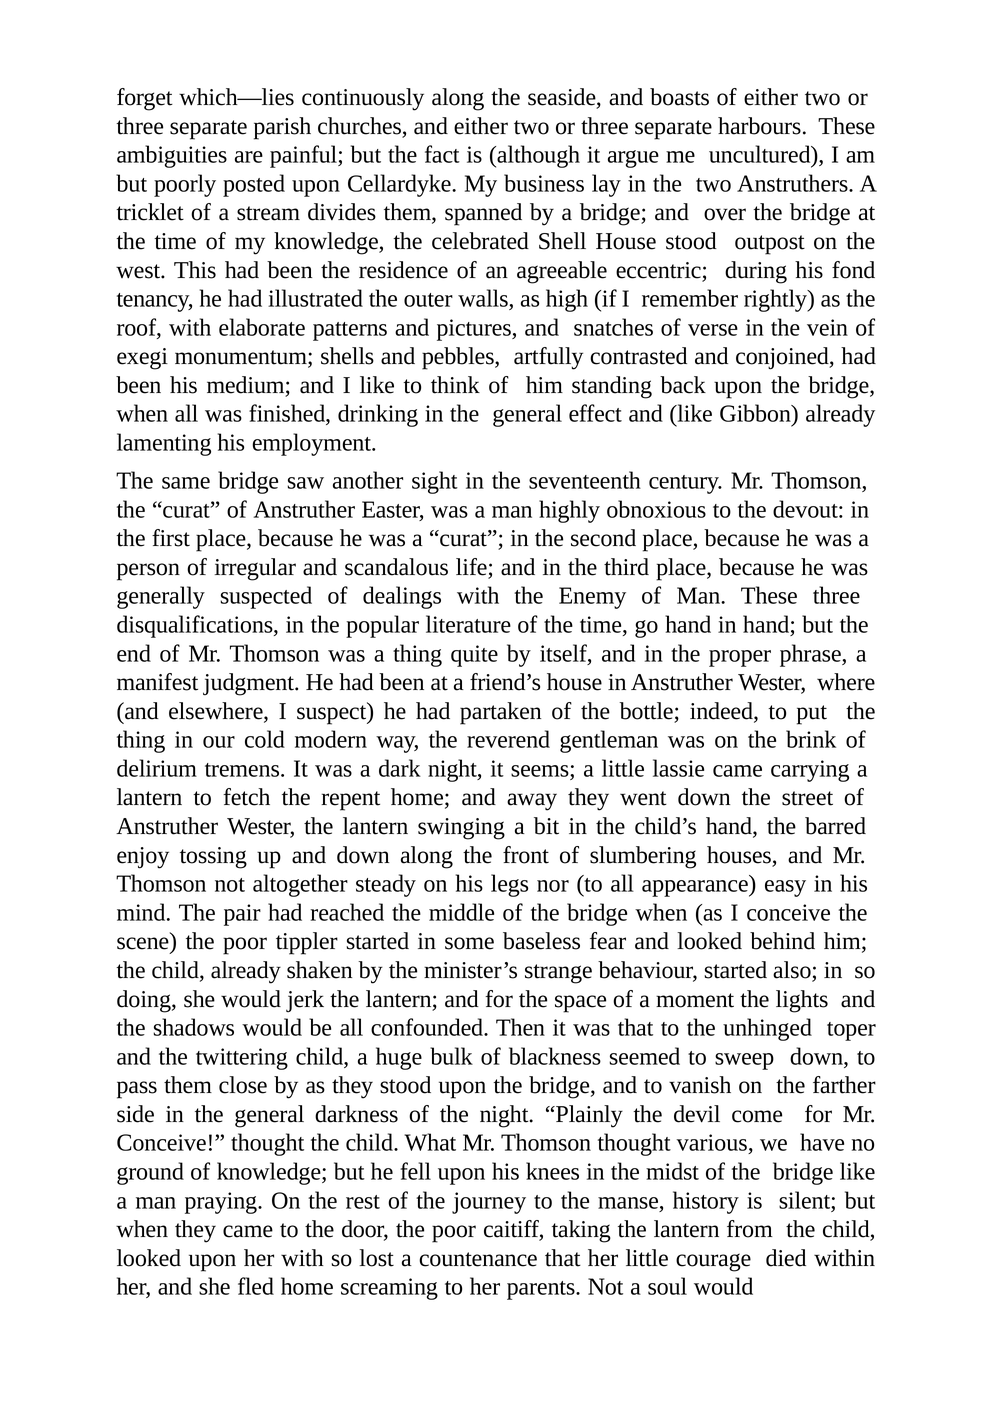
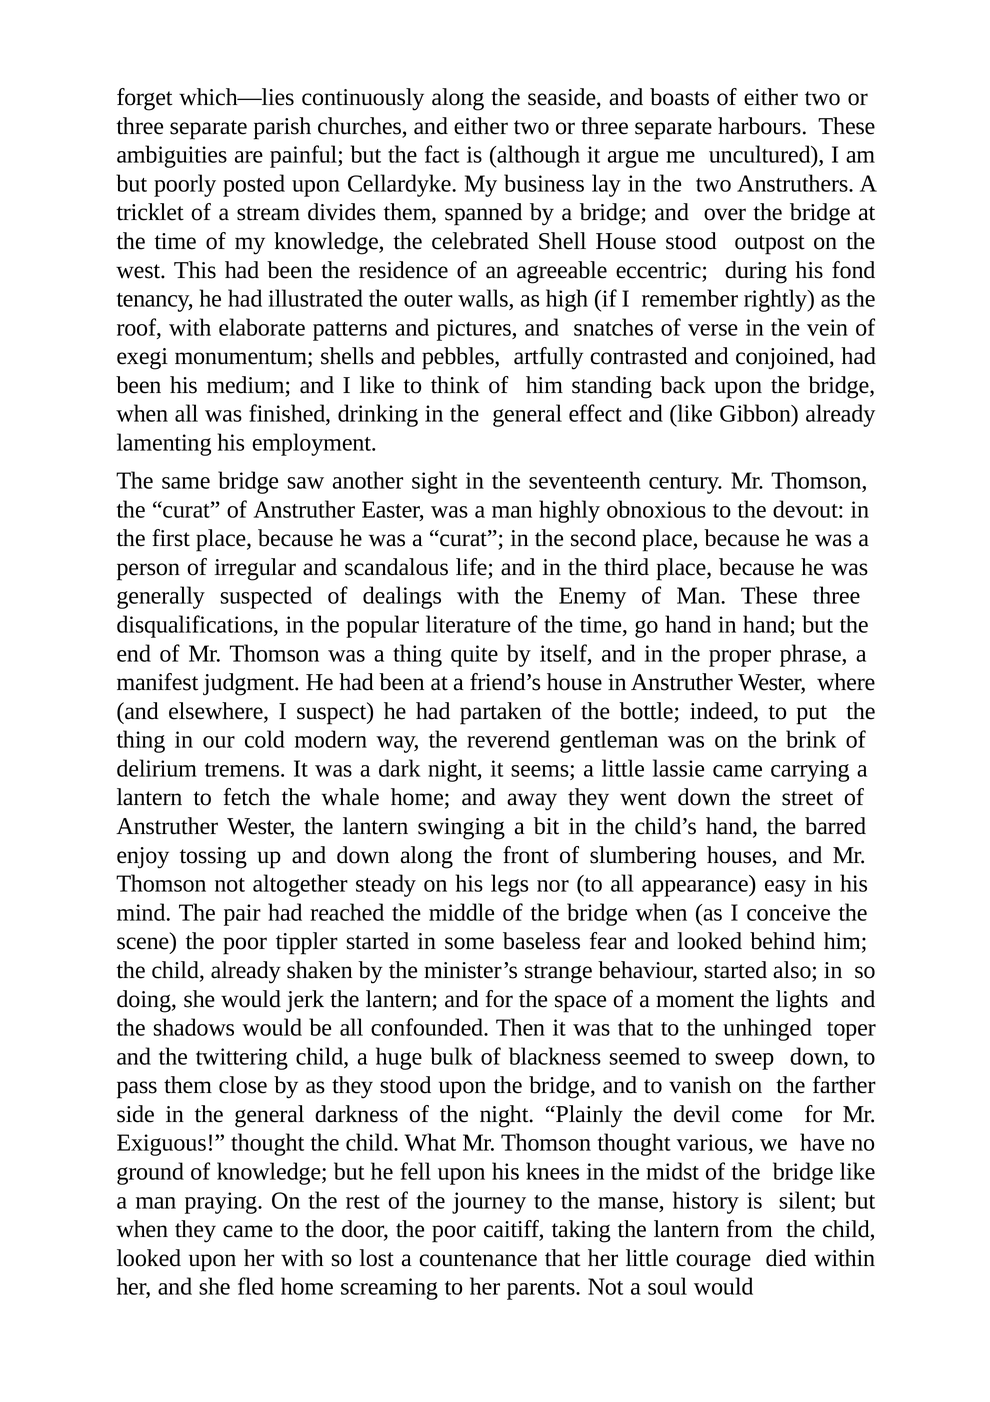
repent: repent -> whale (351, 797)
Conceive: Conceive -> Exiguous (171, 1142)
